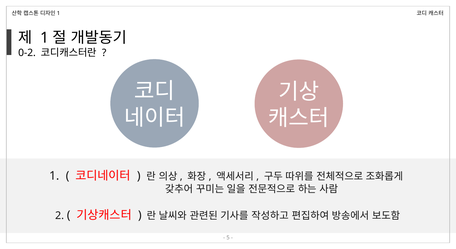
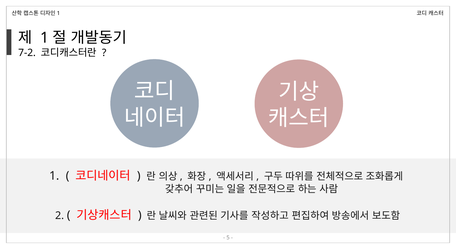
0-2: 0-2 -> 7-2 (27, 53)
